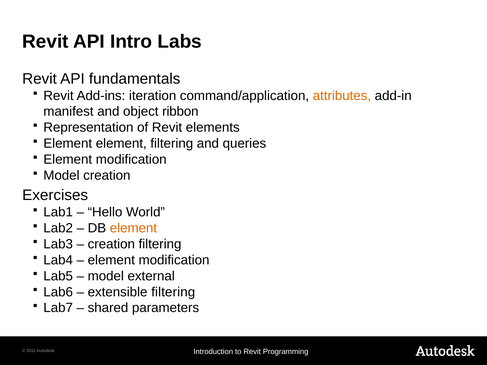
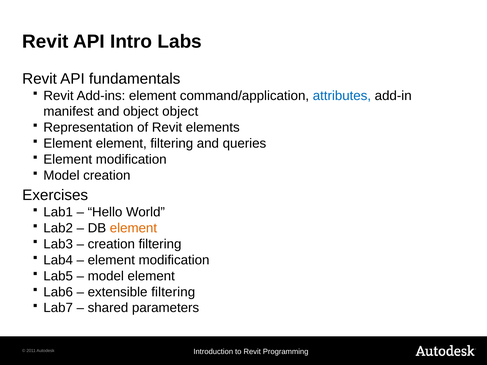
Add-ins iteration: iteration -> element (153, 96)
attributes colour: orange -> blue (342, 96)
object ribbon: ribbon -> object (180, 112)
model external: external -> element (151, 276)
